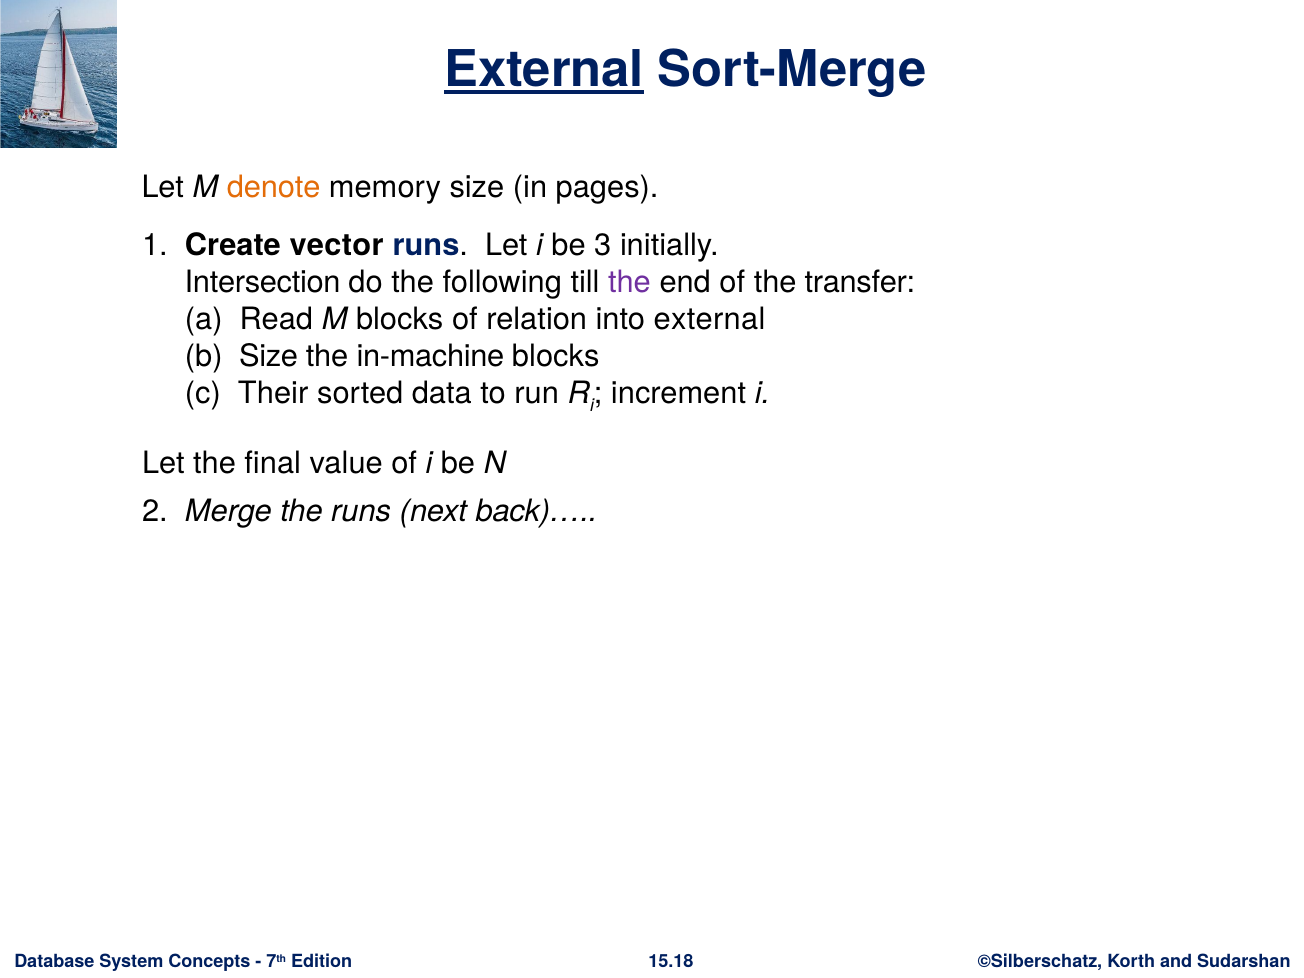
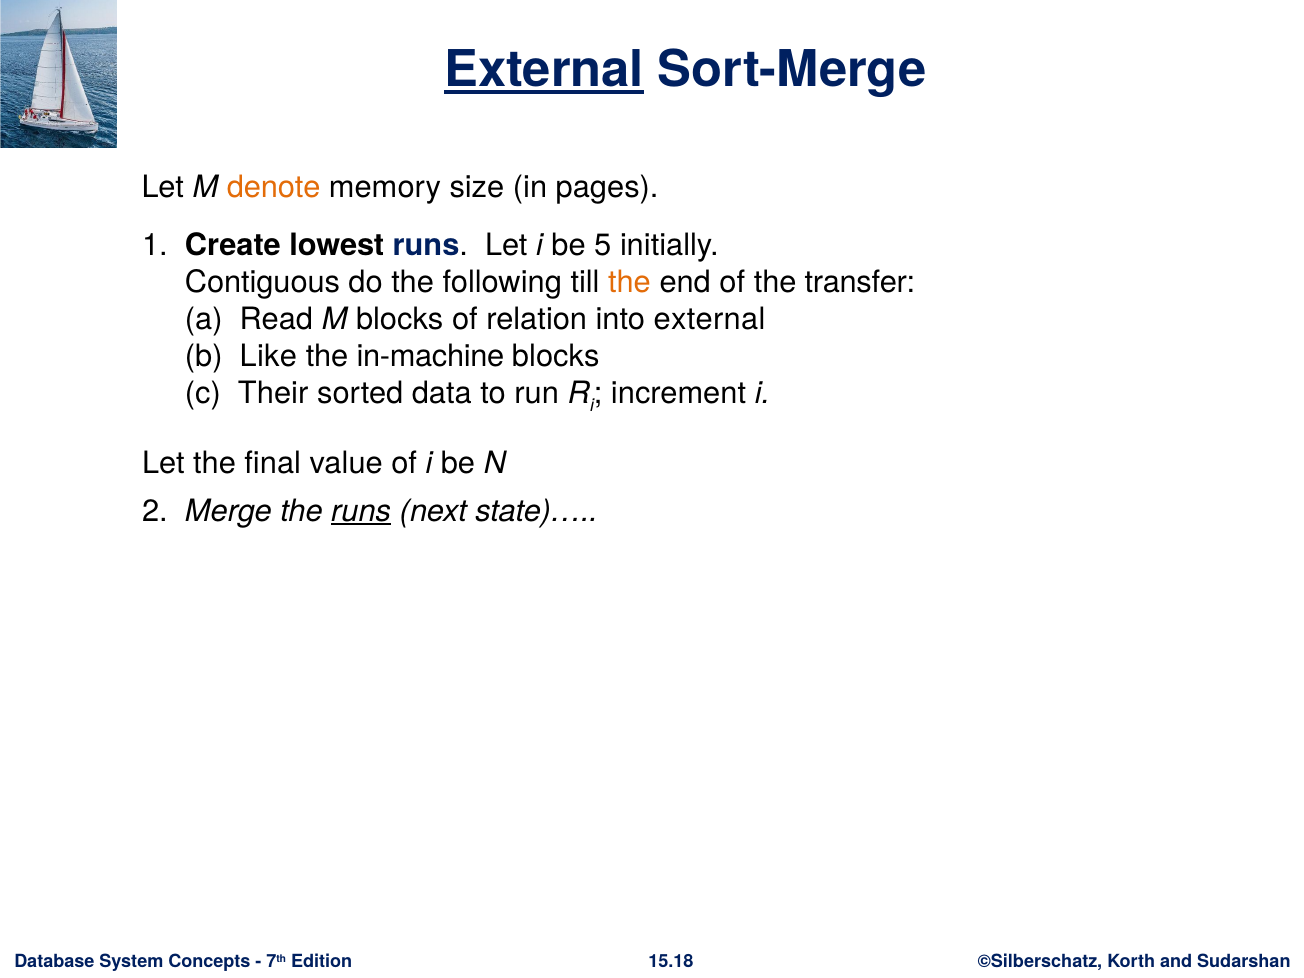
vector: vector -> lowest (337, 245)
3: 3 -> 5 (603, 245)
Intersection: Intersection -> Contiguous (262, 282)
the colour: purple -> orange (629, 282)
b Size: Size -> Like (268, 356)
runs underline: none -> present (361, 511)
back)…: back)… -> state)… (537, 511)
